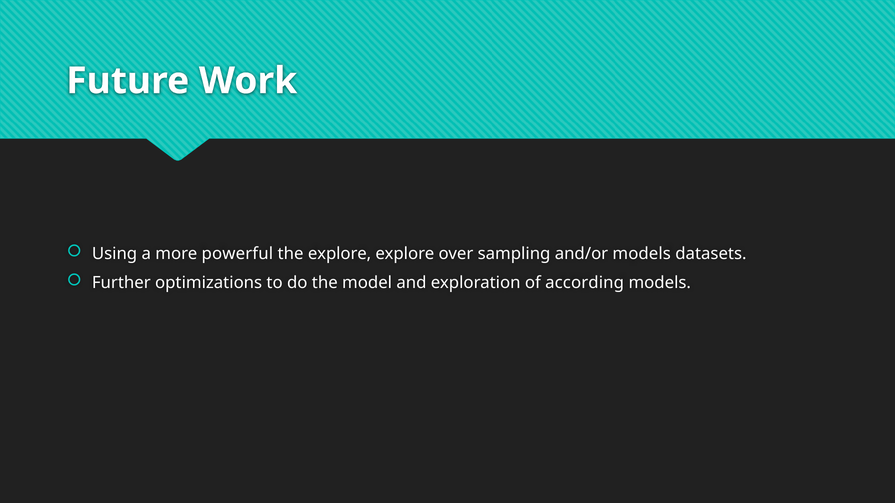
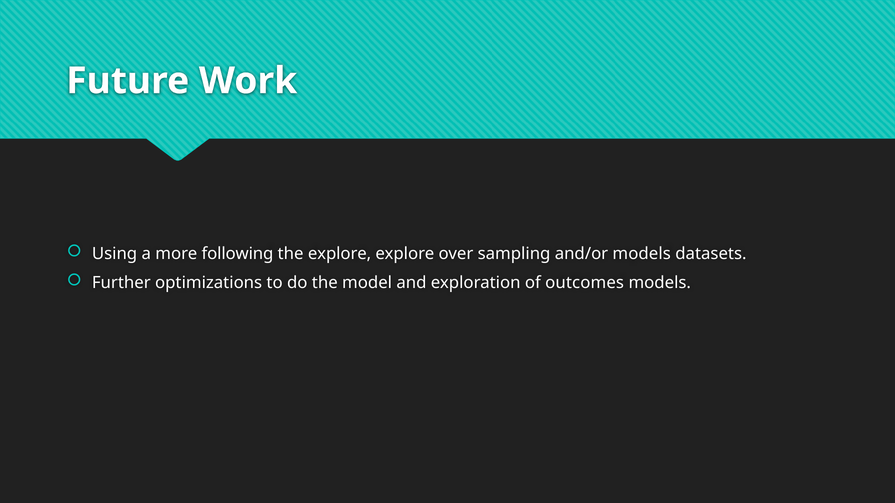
powerful: powerful -> following (237, 254)
according: according -> outcomes (585, 283)
